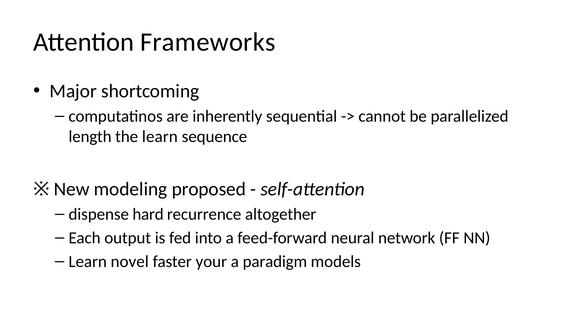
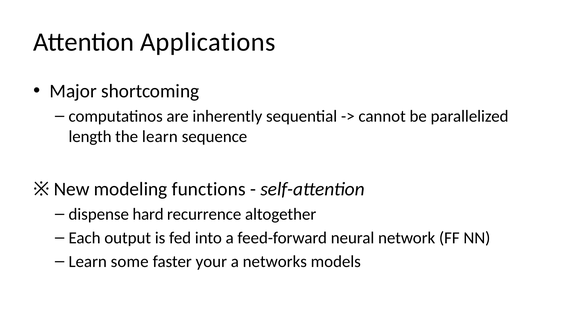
Frameworks: Frameworks -> Applications (208, 42)
proposed: proposed -> functions (209, 189)
novel: novel -> some (130, 261)
paradigm: paradigm -> networks (275, 261)
